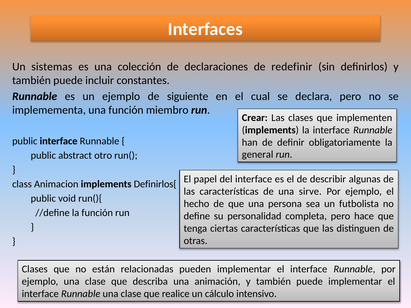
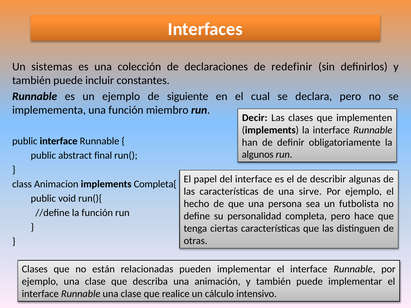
Crear: Crear -> Decir (255, 118)
general: general -> algunos (258, 155)
otro: otro -> final (103, 155)
Definirlos{: Definirlos{ -> Completa{ (155, 184)
